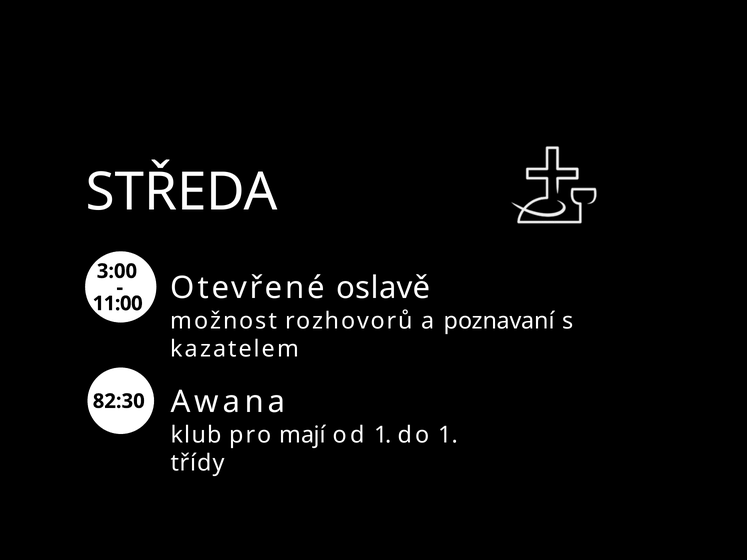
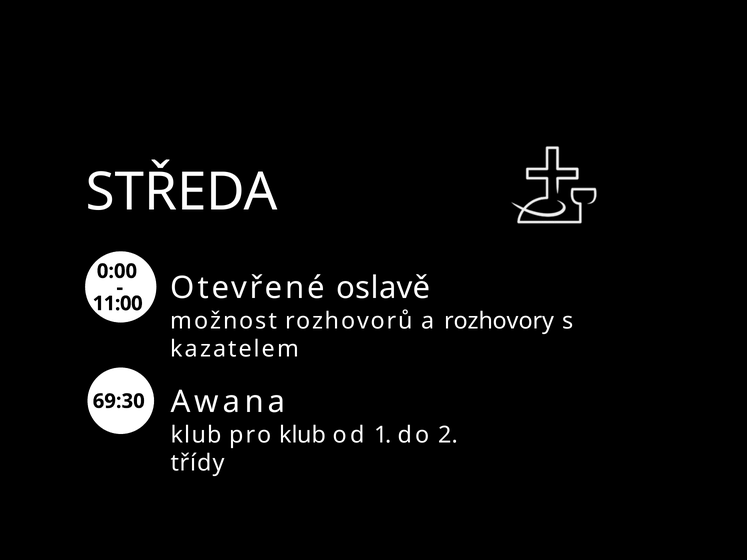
3:00: 3:00 -> 0:00 (117, 271)
poznavaní: poznavaní -> rozhovory (499, 321)
82:30: 82:30 -> 69:30 (119, 401)
pro mají: mají -> klub (303, 435)
do 1: 1 -> 2 (448, 435)
